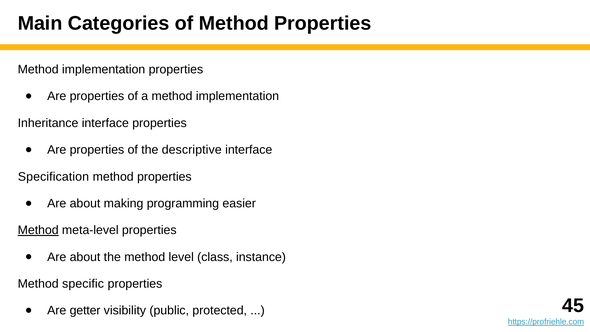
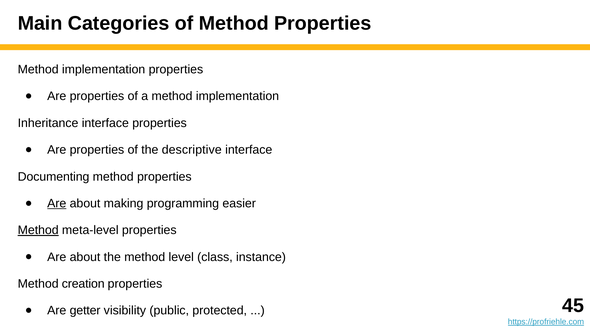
Specification: Specification -> Documenting (54, 177)
Are underline: none -> present (57, 203)
specific: specific -> creation (83, 284)
